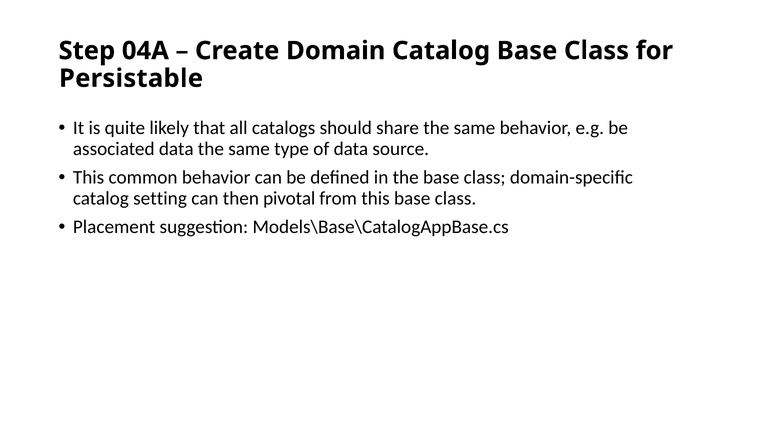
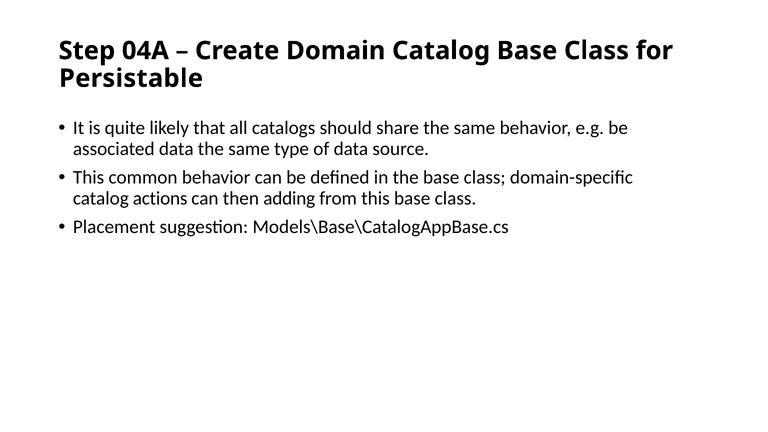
setting: setting -> actions (160, 198)
pivotal: pivotal -> adding (289, 198)
